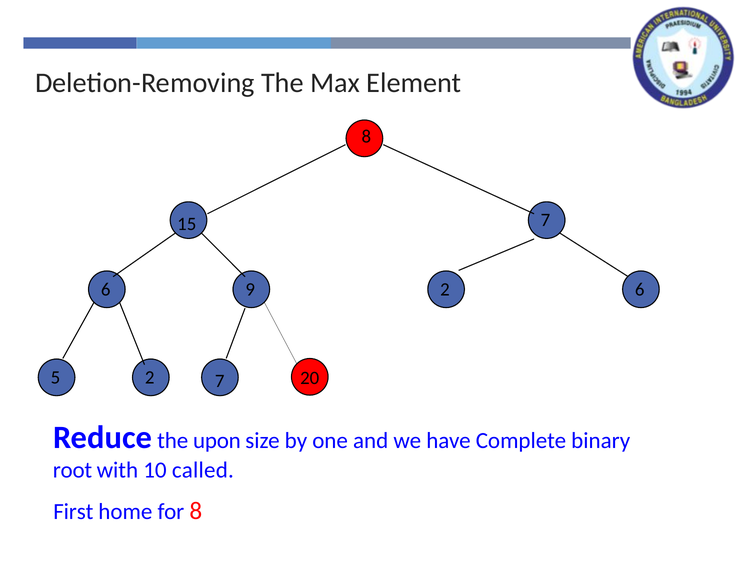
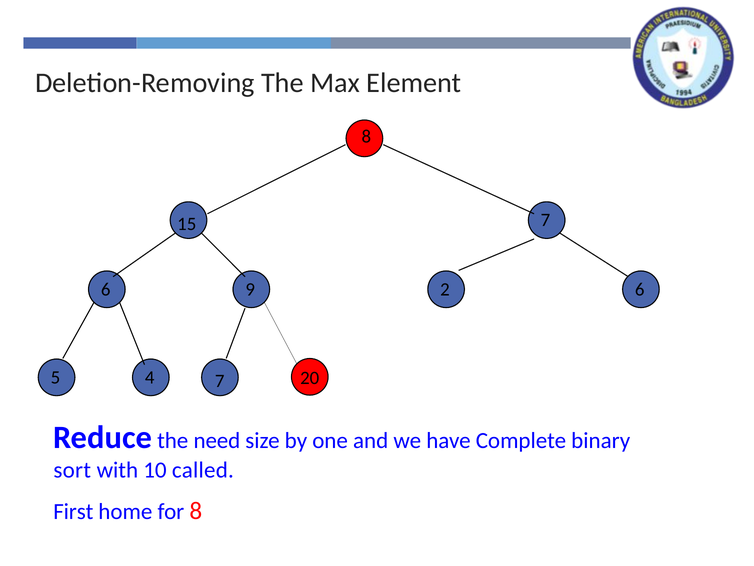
5 2: 2 -> 4 (150, 377)
upon: upon -> need (217, 440)
root: root -> sort (72, 470)
